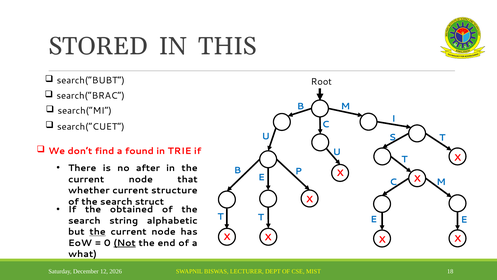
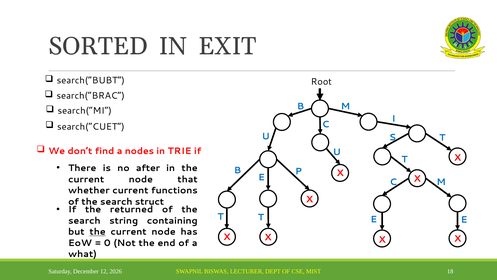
STORED: STORED -> SORTED (98, 46)
THIS: THIS -> EXIT (228, 46)
found: found -> nodes (139, 151)
structure: structure -> functions (174, 190)
obtained: obtained -> returned (132, 209)
alphabetic: alphabetic -> containing (172, 220)
Not underline: present -> none (125, 243)
